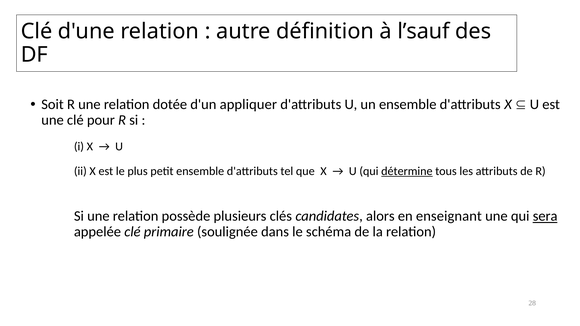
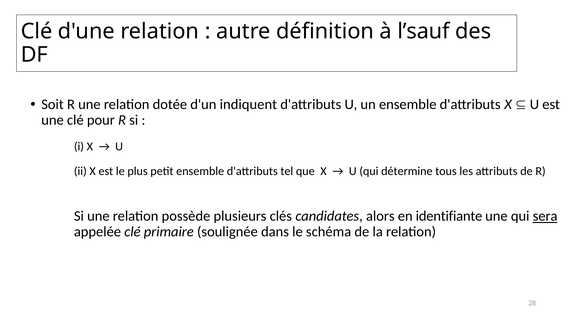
appliquer: appliquer -> indiquent (248, 105)
détermine underline: present -> none (407, 171)
enseignant: enseignant -> identifiante (449, 216)
